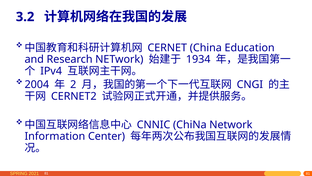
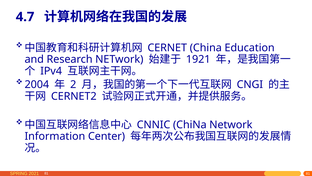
3.2: 3.2 -> 4.7 (25, 17)
1934: 1934 -> 1921 (198, 59)
